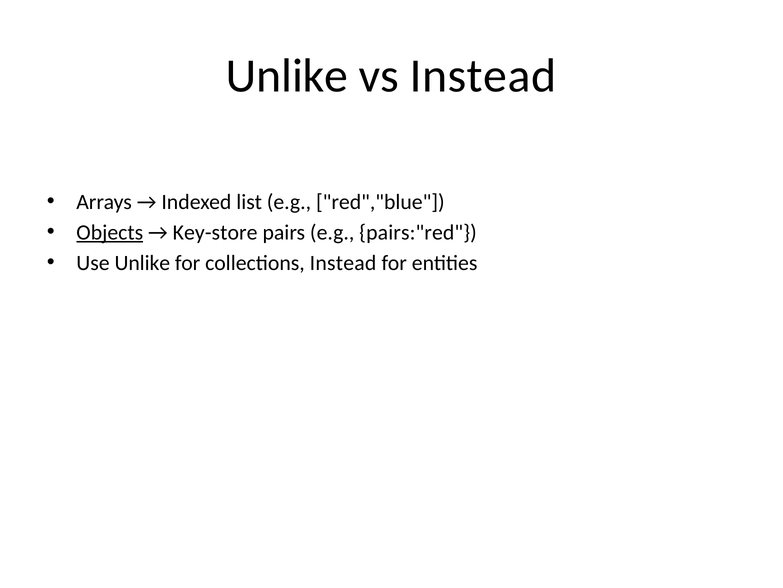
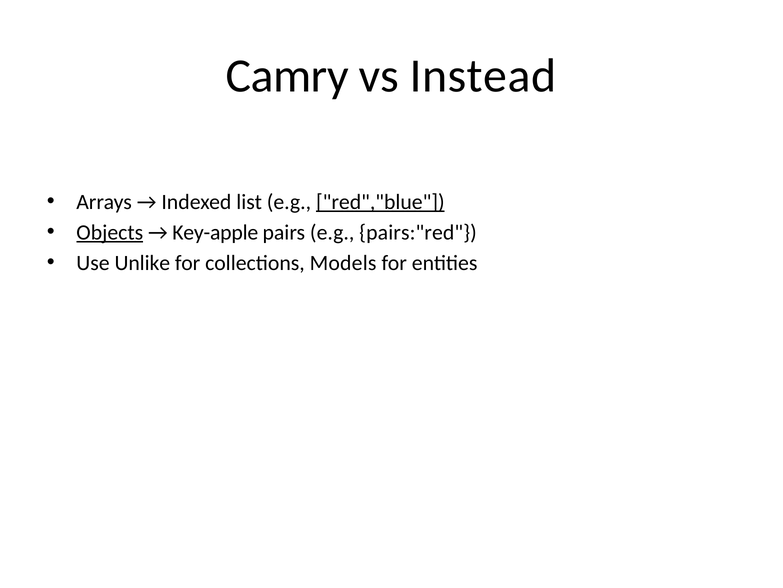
Unlike: Unlike -> Camry (287, 76)
red","blue underline: none -> present (380, 202)
Key-store: Key-store -> Key-apple (215, 232)
collections Instead: Instead -> Models (343, 263)
